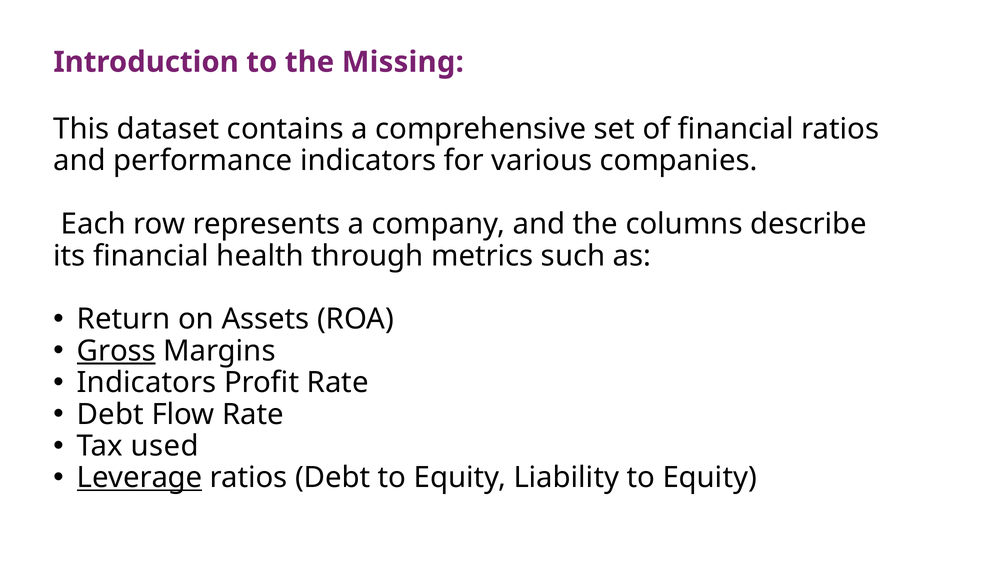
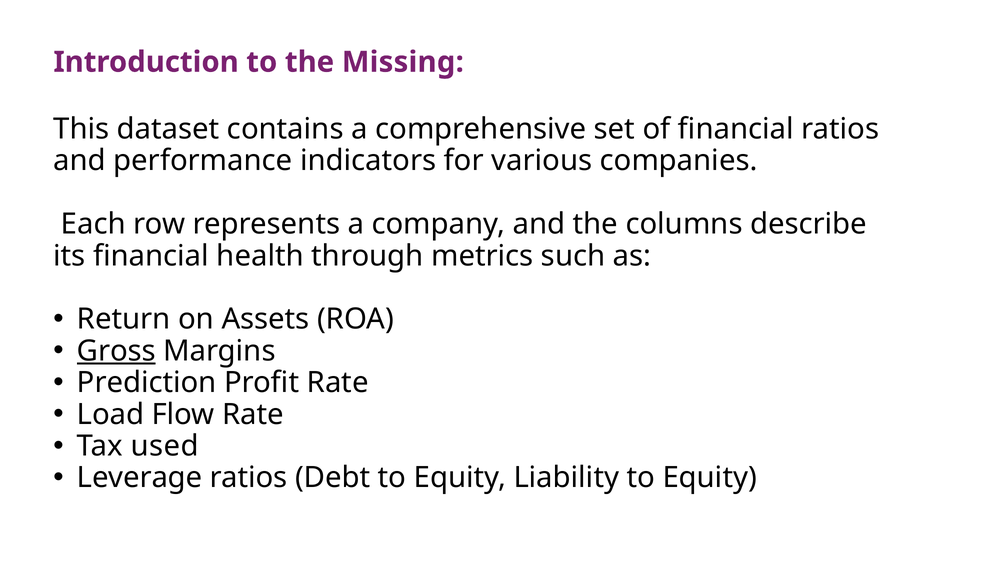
Indicators: Indicators -> Prediction (147, 383)
Debt: Debt -> Load (111, 414)
Leverage underline: present -> none (140, 478)
